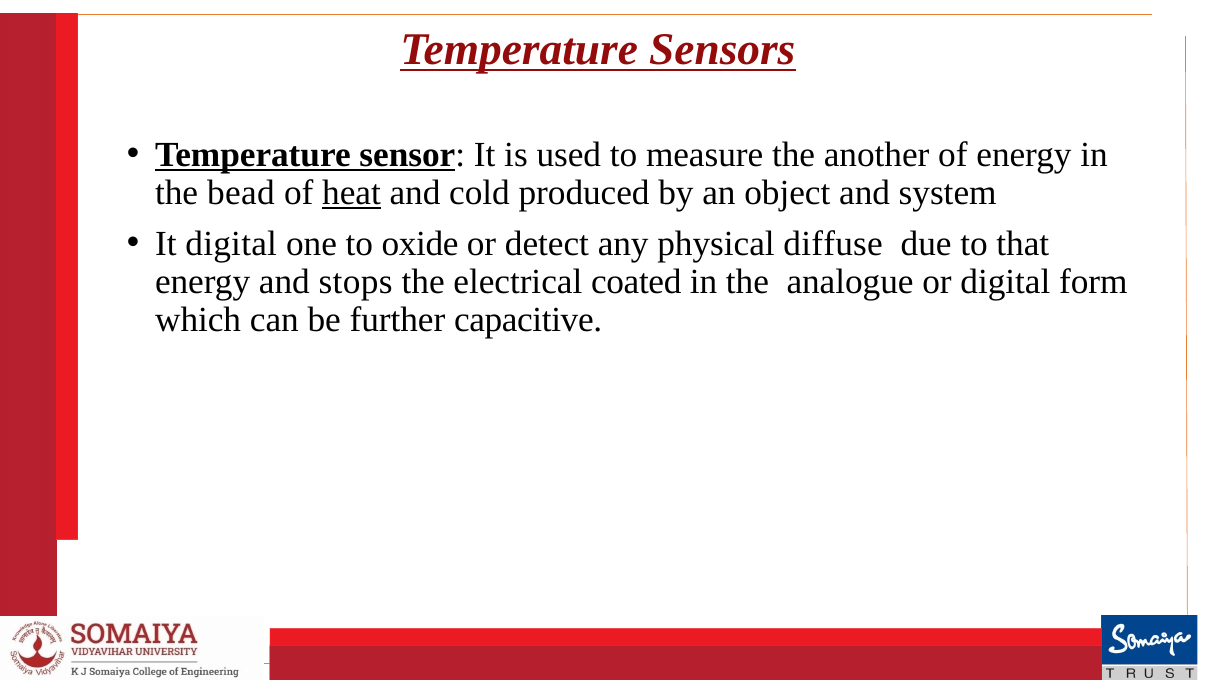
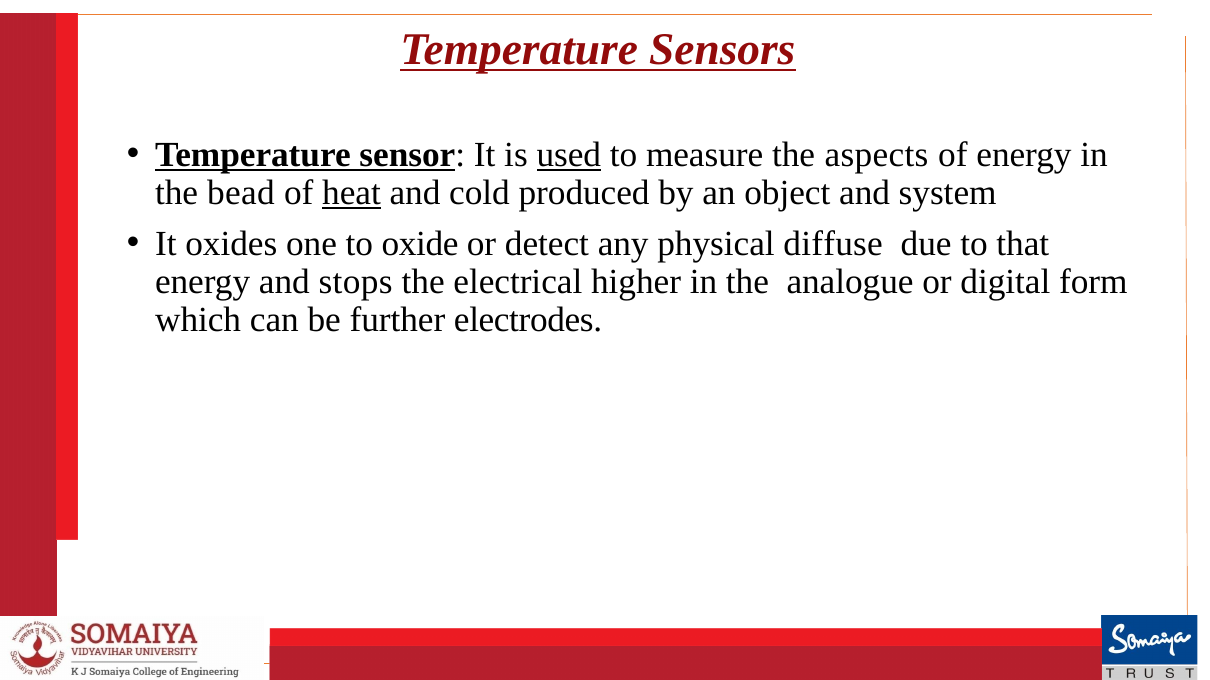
used underline: none -> present (569, 155)
another: another -> aspects (876, 155)
It digital: digital -> oxides (231, 244)
coated: coated -> higher (636, 282)
capacitive: capacitive -> electrodes (528, 320)
